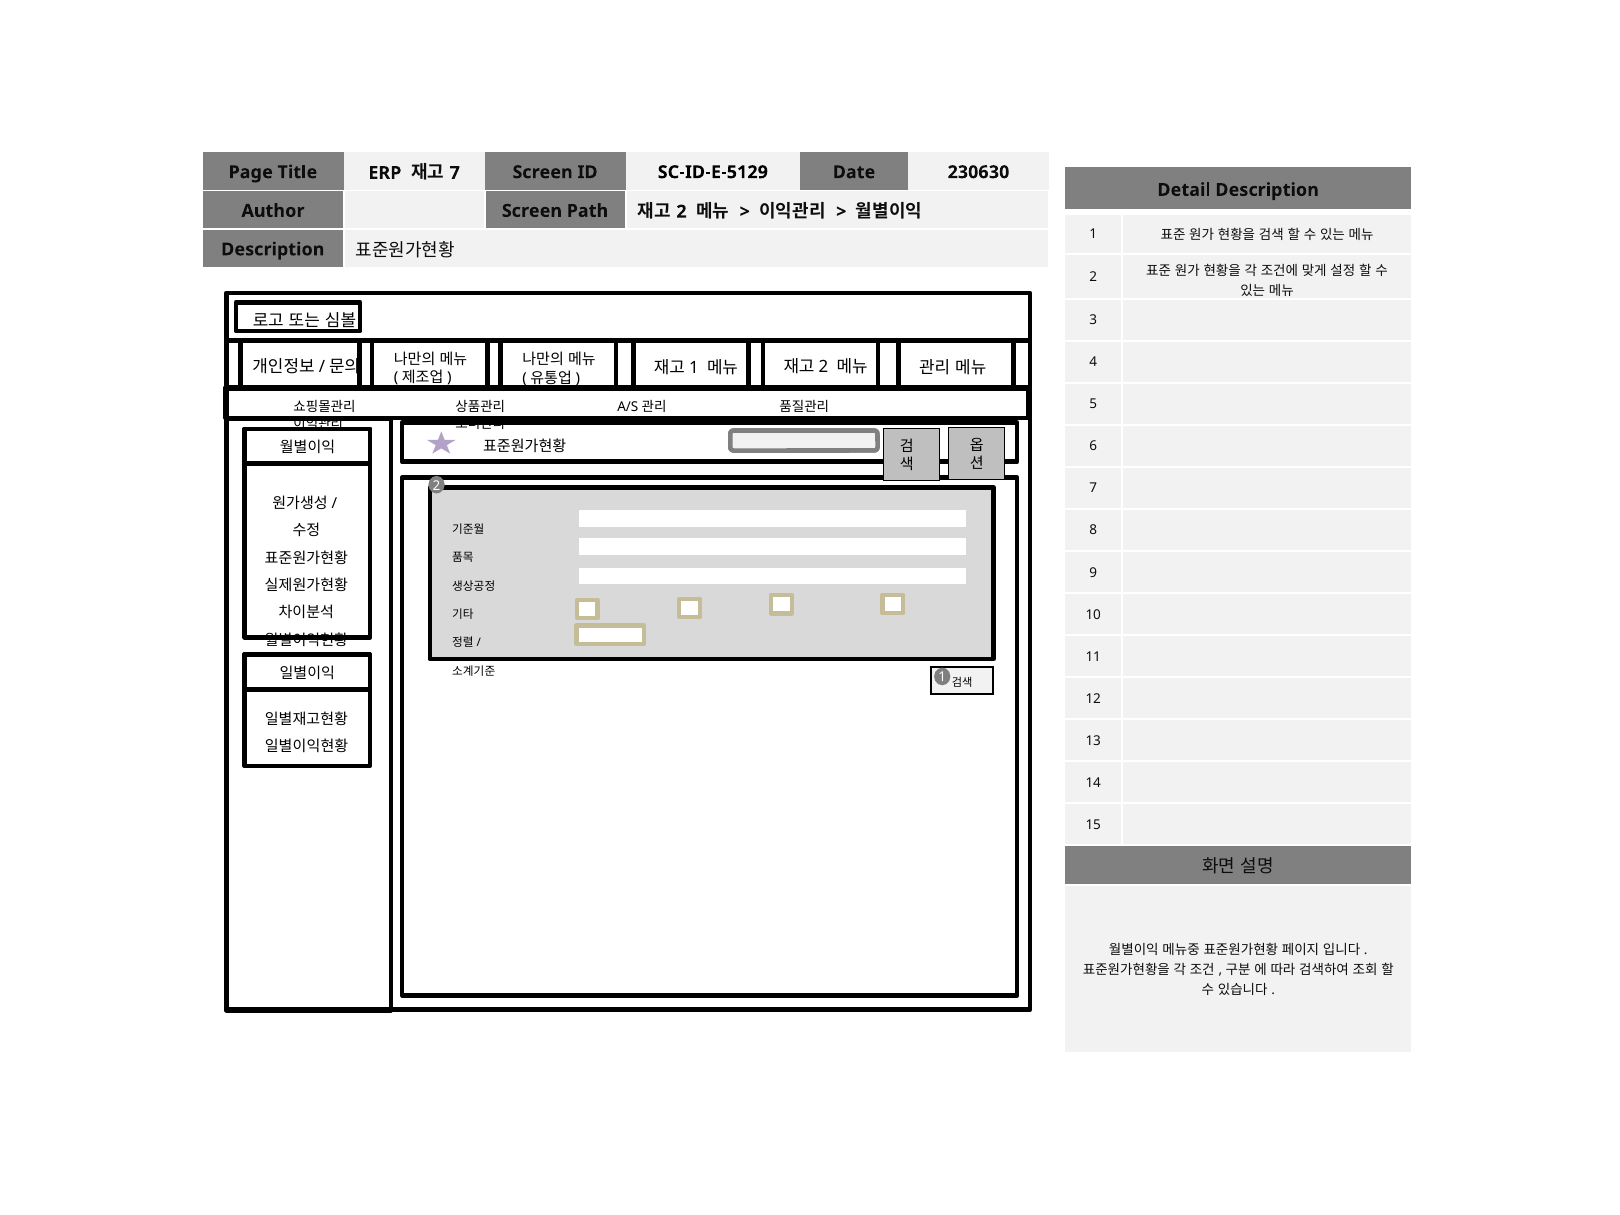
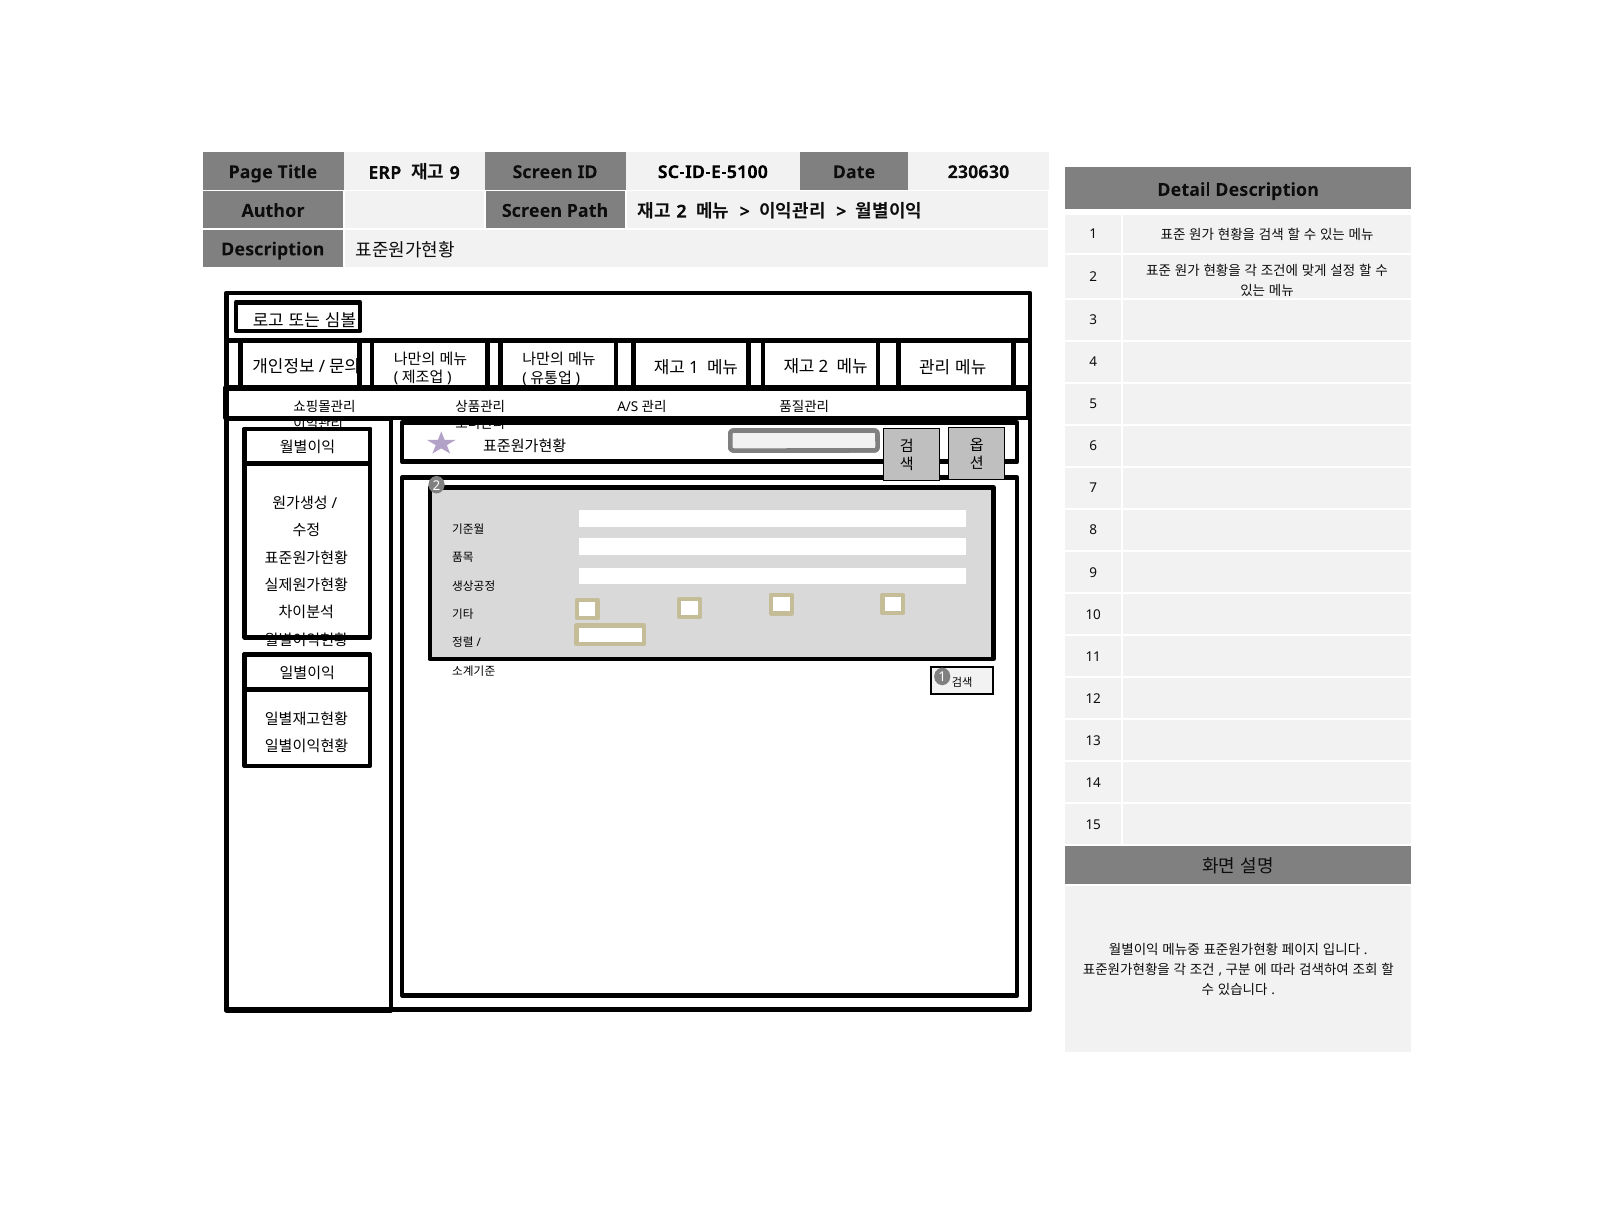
7: 7 -> 9 (455, 173)
SC-ID-E-5129: SC-ID-E-5129 -> SC-ID-E-5100 (713, 172)
